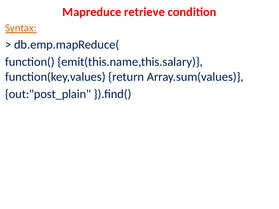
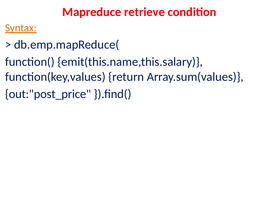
out:"post_plain: out:"post_plain -> out:"post_price (48, 94)
